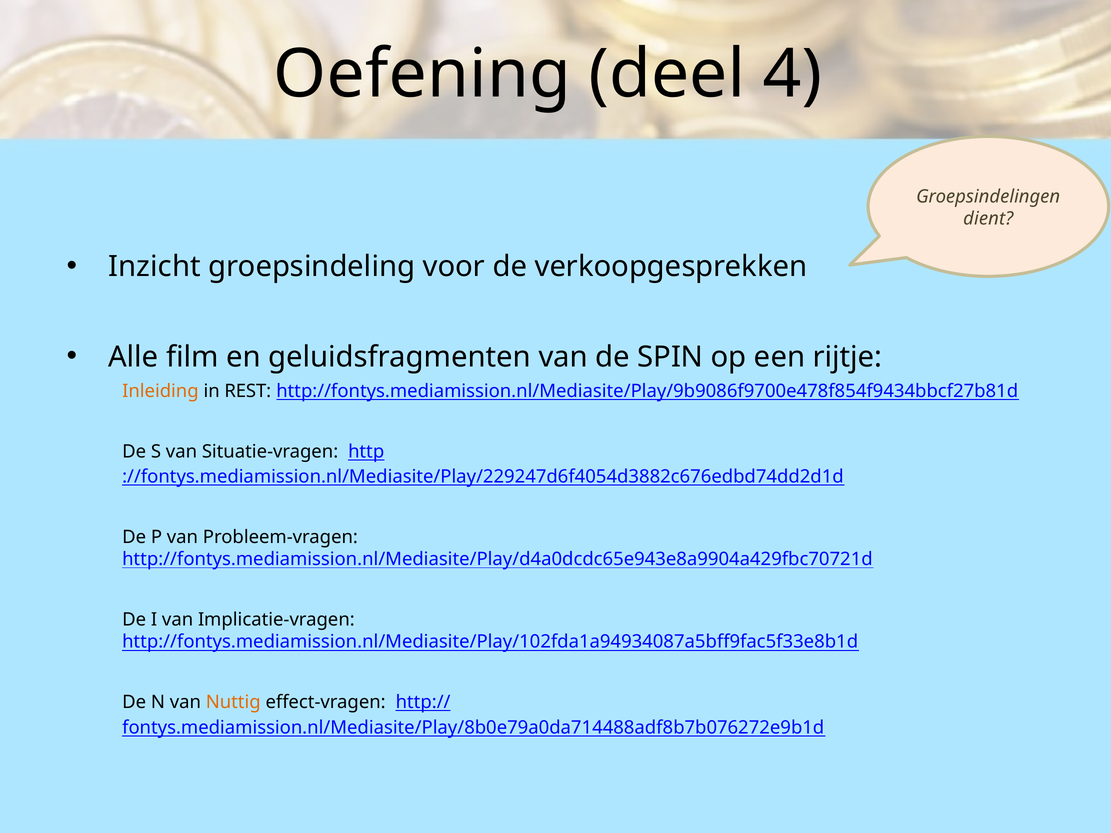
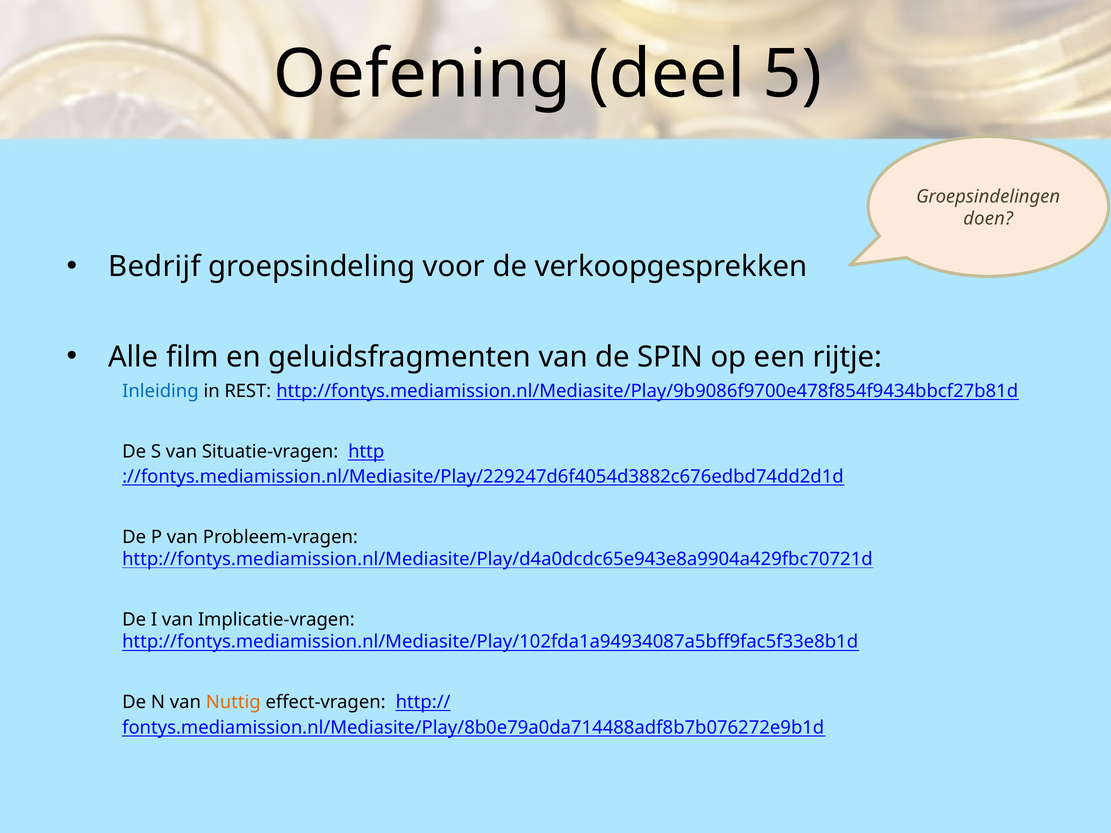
4: 4 -> 5 (793, 74)
dient: dient -> doen (988, 219)
Inzicht: Inzicht -> Bedrijf (154, 267)
Inleiding colour: orange -> blue (160, 391)
